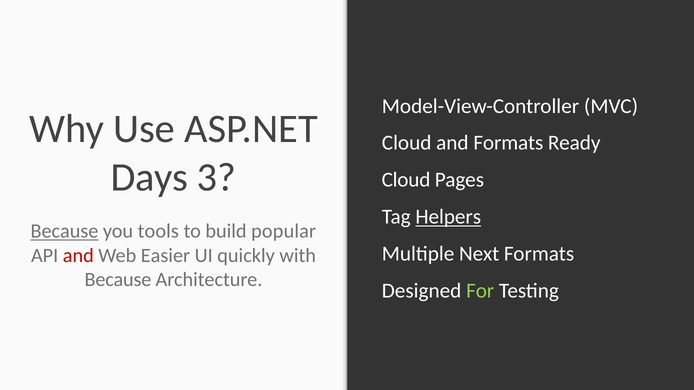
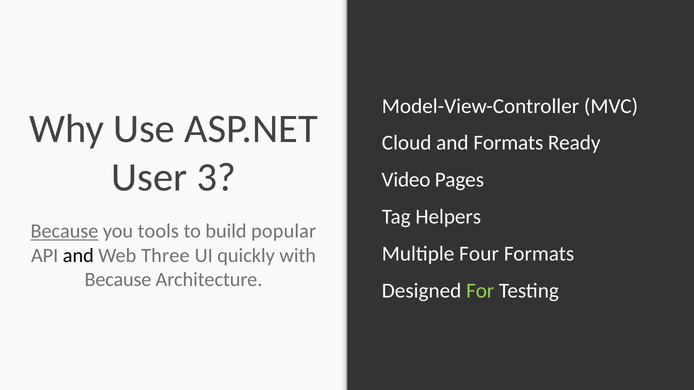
Days: Days -> User (149, 178)
Cloud: Cloud -> Video (406, 180)
Helpers underline: present -> none (448, 217)
Next: Next -> Four (479, 254)
and colour: red -> black (78, 256)
Easier: Easier -> Three (165, 256)
